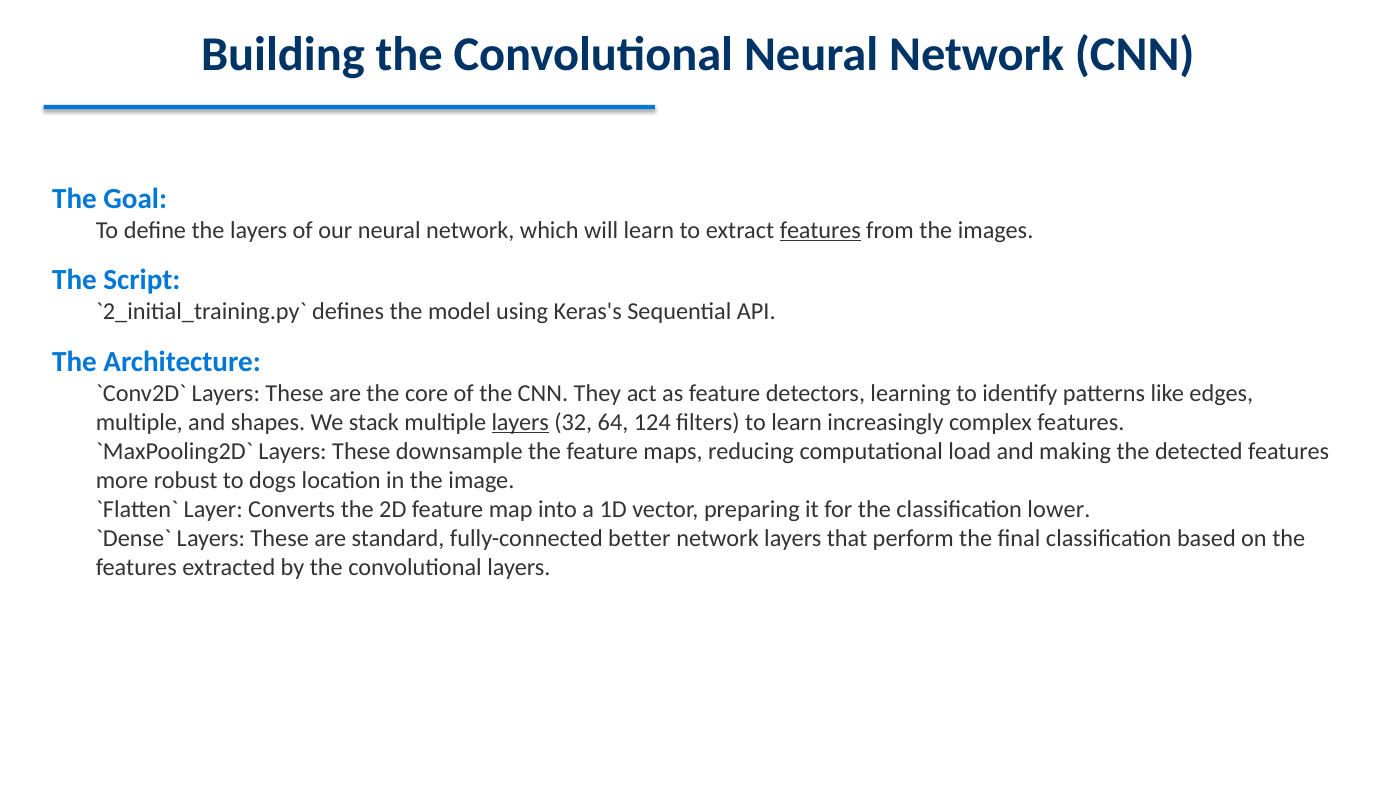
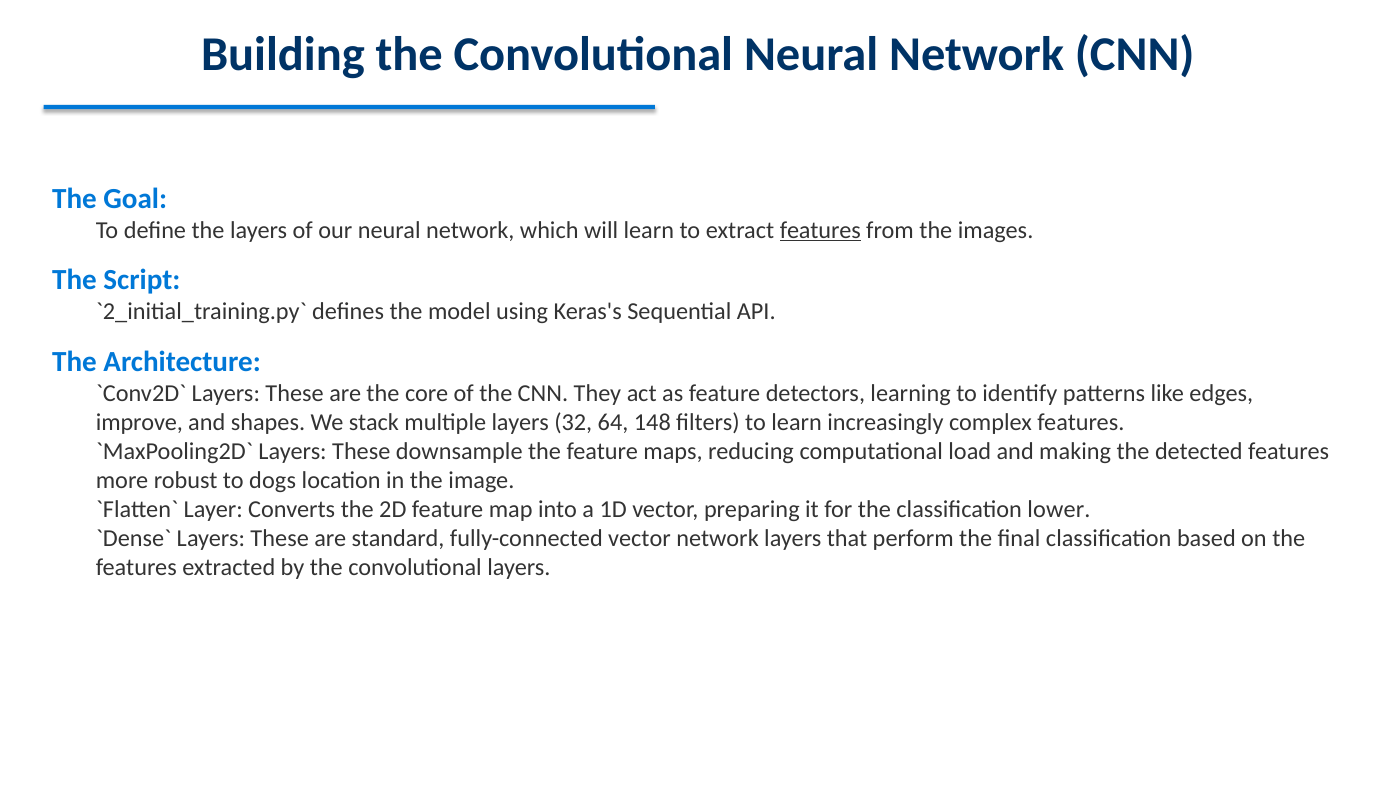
multiple: multiple -> improve (139, 422)
layers underline: present -> none (520, 422)
124: 124 -> 148 (652, 422)
fully-connected better: better -> vector (640, 539)
